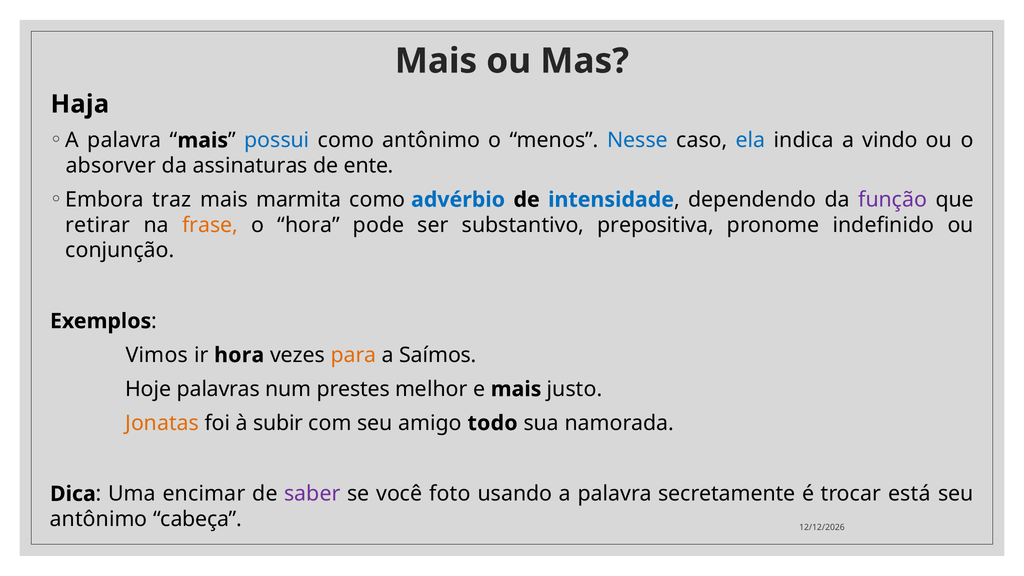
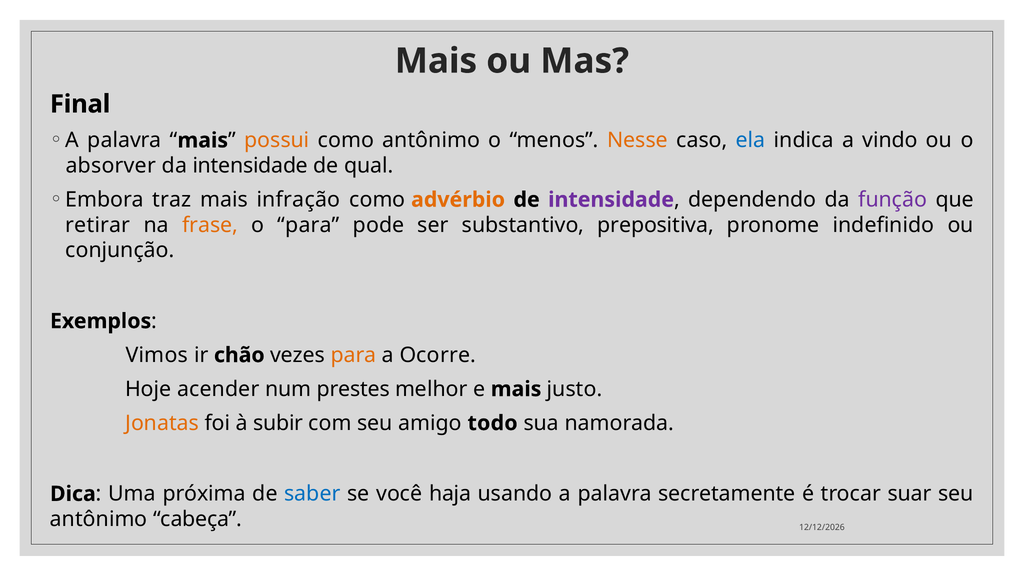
Haja: Haja -> Final (80, 104)
possui colour: blue -> orange (277, 140)
Nesse colour: blue -> orange (637, 140)
da assinaturas: assinaturas -> intensidade (250, 166)
ente: ente -> qual (369, 166)
marmita: marmita -> infração (298, 200)
advérbio colour: blue -> orange (458, 200)
intensidade colour: blue -> purple (611, 200)
o hora: hora -> para (308, 225)
ir hora: hora -> chão (239, 355)
Saímos: Saímos -> Ocorre (438, 355)
palavras: palavras -> acender (218, 389)
encimar: encimar -> próxima (204, 494)
saber colour: purple -> blue (312, 494)
foto: foto -> haja (450, 494)
está: está -> suar (909, 494)
